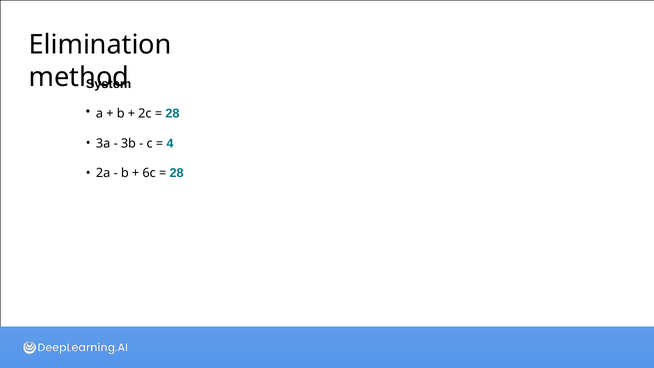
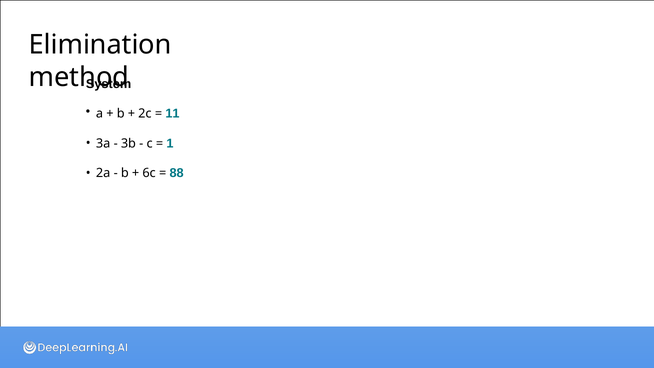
28: 28 -> 11 (172, 114)
4: 4 -> 1 (170, 143)
28: 28 -> 88 (177, 173)
